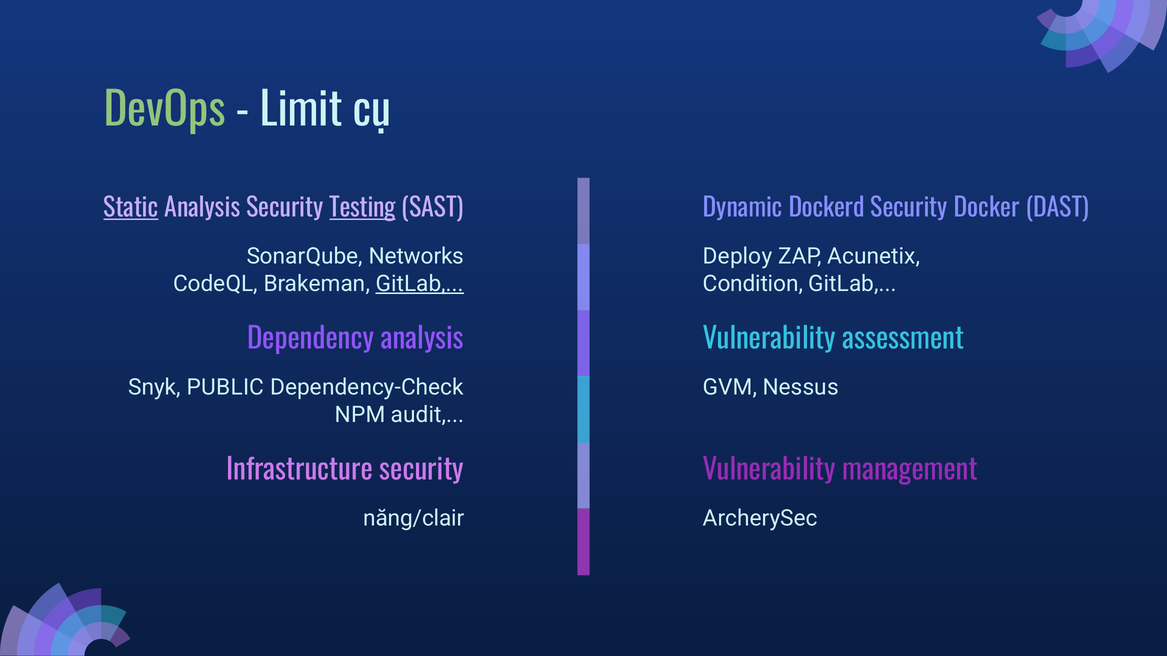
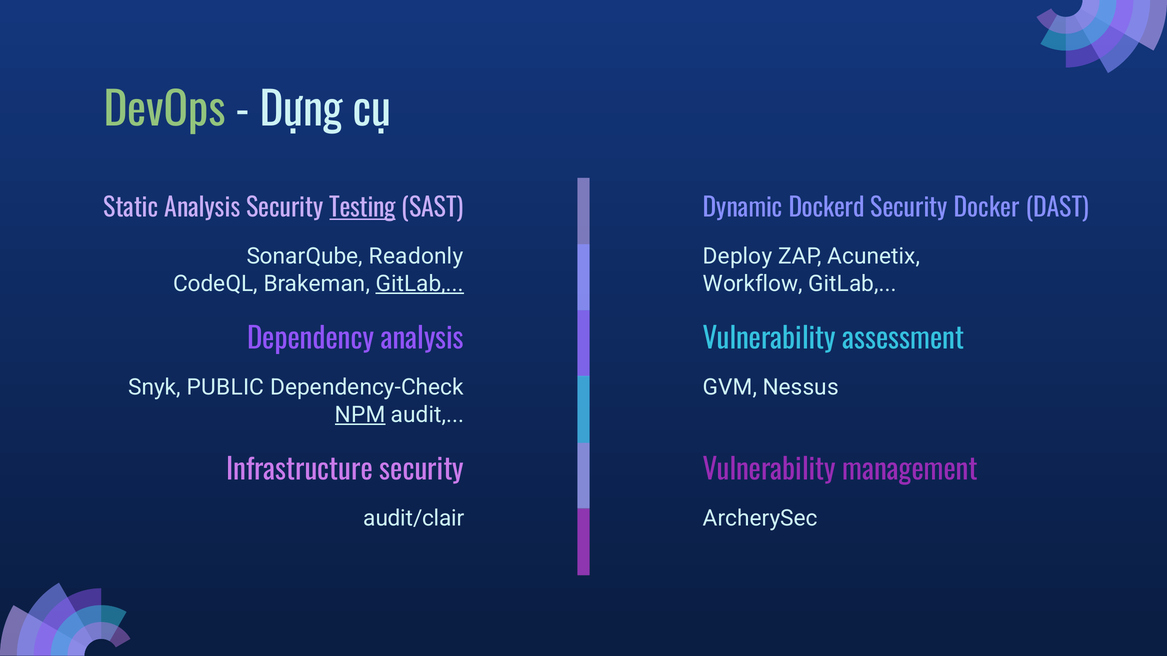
Limit: Limit -> Dựng (301, 111)
Static underline: present -> none (131, 208)
Networks: Networks -> Readonly (416, 257)
Condition: Condition -> Workflow (753, 284)
NPM underline: none -> present (360, 415)
năng/clair: năng/clair -> audit/clair (414, 519)
